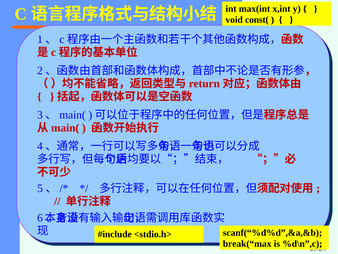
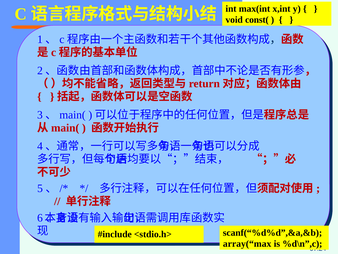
break(“max: break(“max -> array(“max (247, 243)
